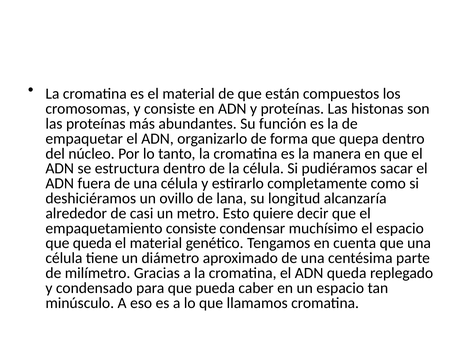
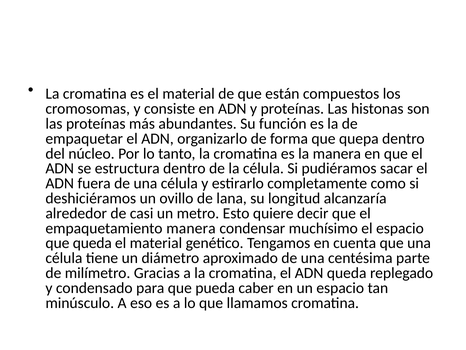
empaquetamiento consiste: consiste -> manera (191, 228)
